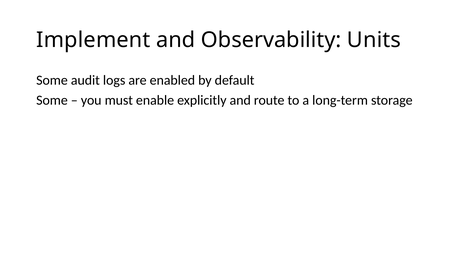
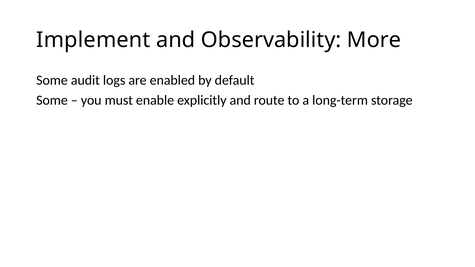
Units: Units -> More (374, 40)
